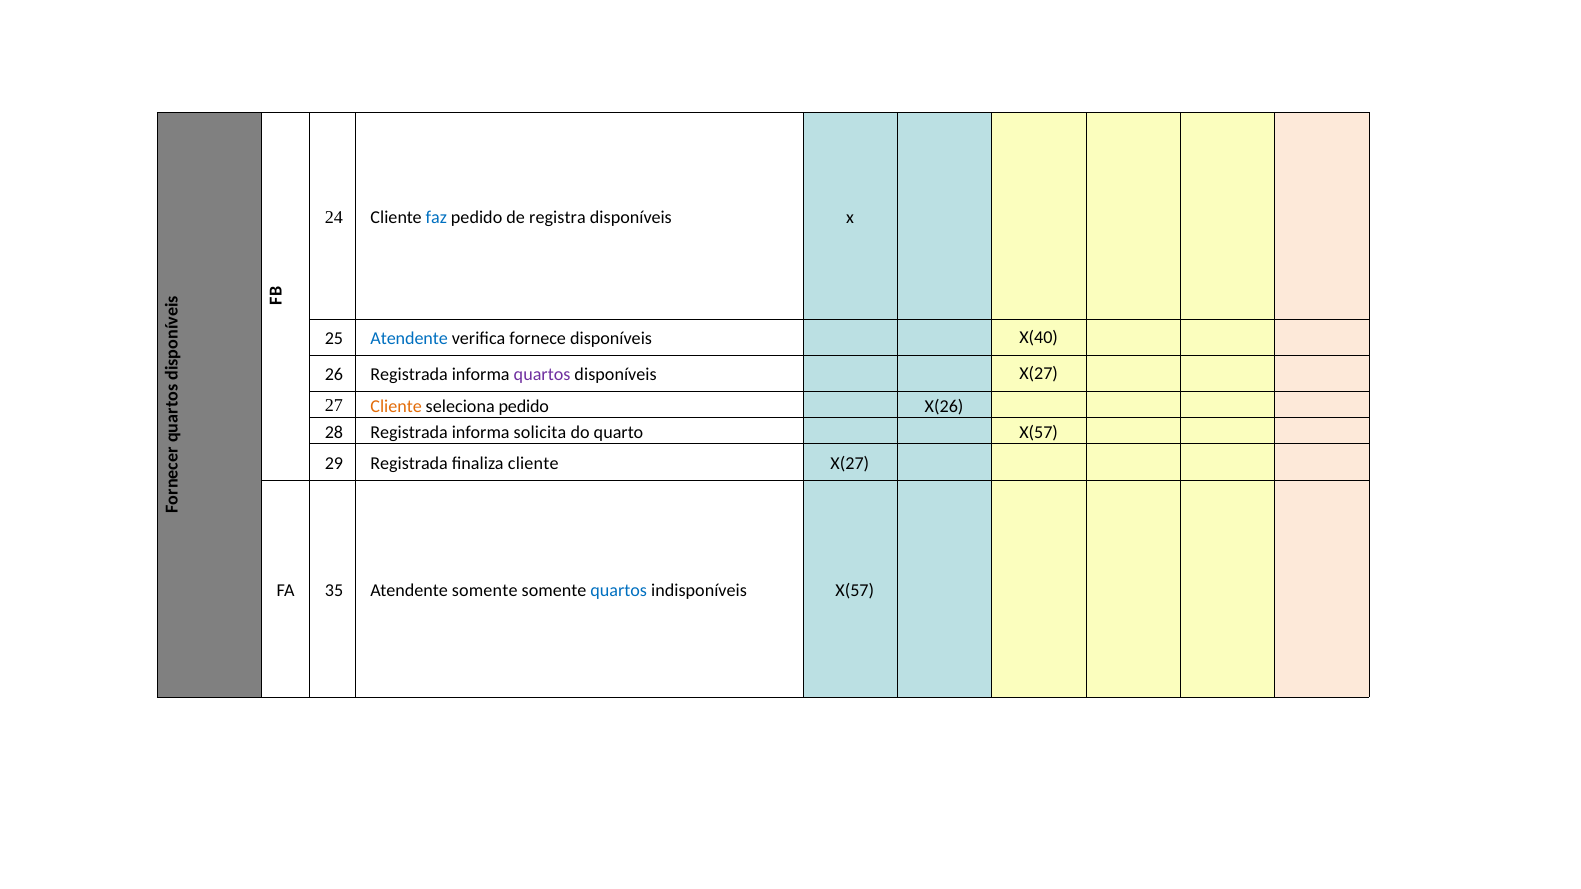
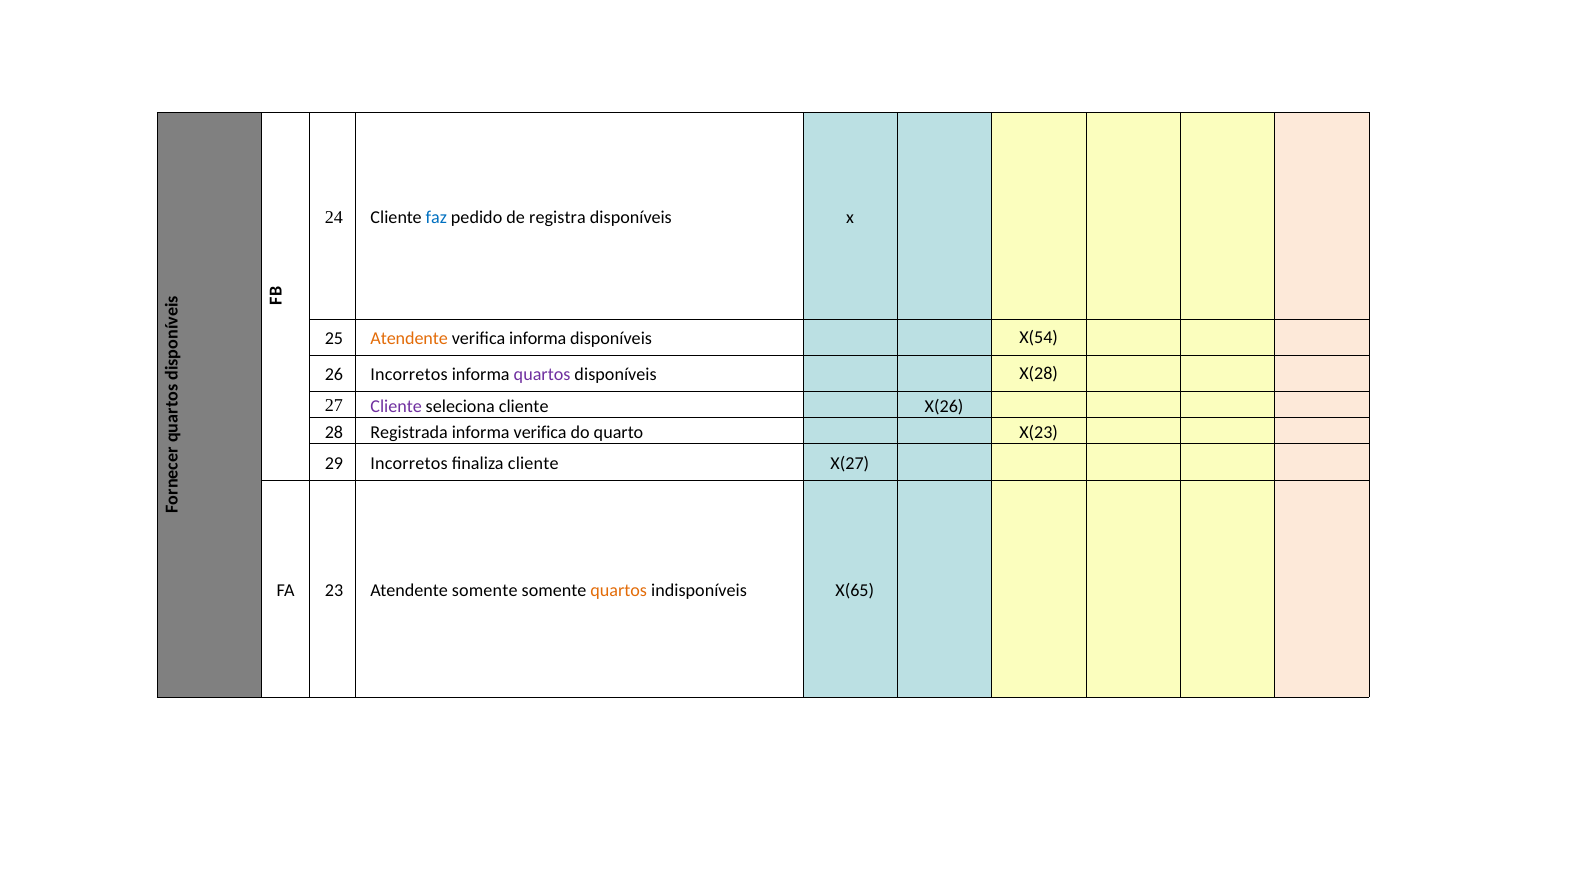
Atendente colour: blue -> orange (409, 339)
verifica fornece: fornece -> informa (538, 339)
X(40: X(40 -> X(54 (1039, 337)
26 Registrada: Registrada -> Incorretos (409, 375)
disponíveis X(27: X(27 -> X(28 (1039, 374)
Cliente colour: orange -> purple (396, 406)
seleciona pedido: pedido -> cliente (524, 406)
informa solicita: solicita -> verifica (540, 433)
quarto X(57: X(57 -> X(23 (1039, 433)
29 Registrada: Registrada -> Incorretos (409, 464)
35: 35 -> 23 (334, 590)
quartos colour: blue -> orange (619, 590)
indisponíveis X(57: X(57 -> X(65 (855, 590)
